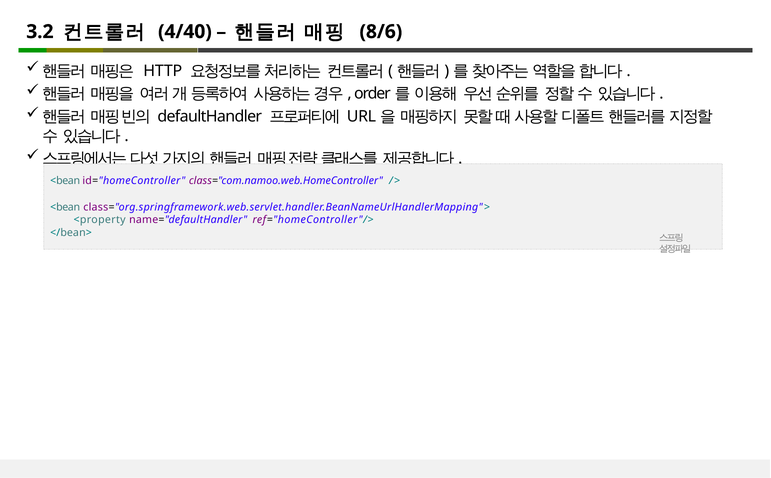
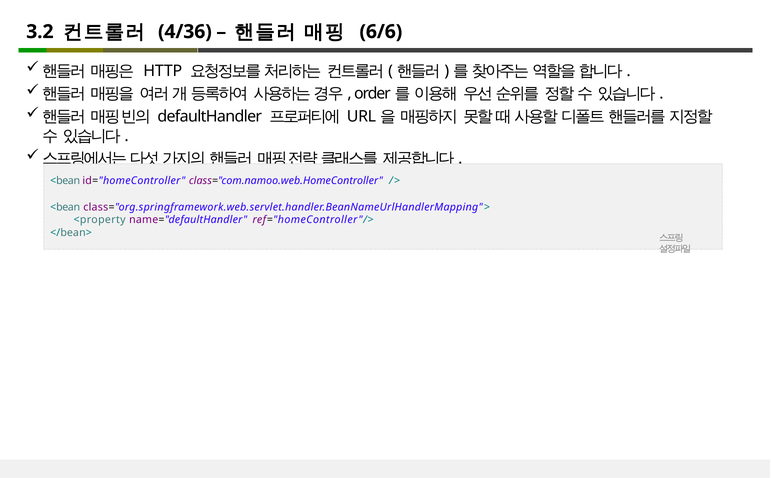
4/40: 4/40 -> 4/36 (185, 32)
8/6: 8/6 -> 6/6 (381, 32)
